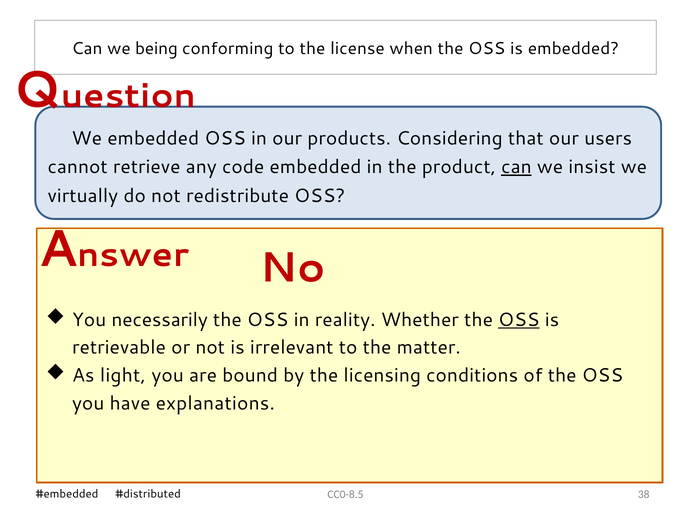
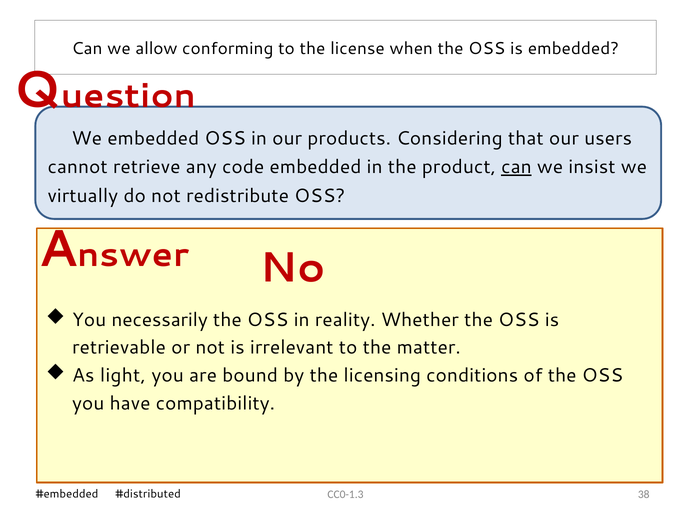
being: being -> allow (156, 48)
OSS underline: present -> none (519, 320)
explanations: explanations -> compatibility (215, 403)
CC0-8.5: CC0-8.5 -> CC0-1.3 (345, 495)
